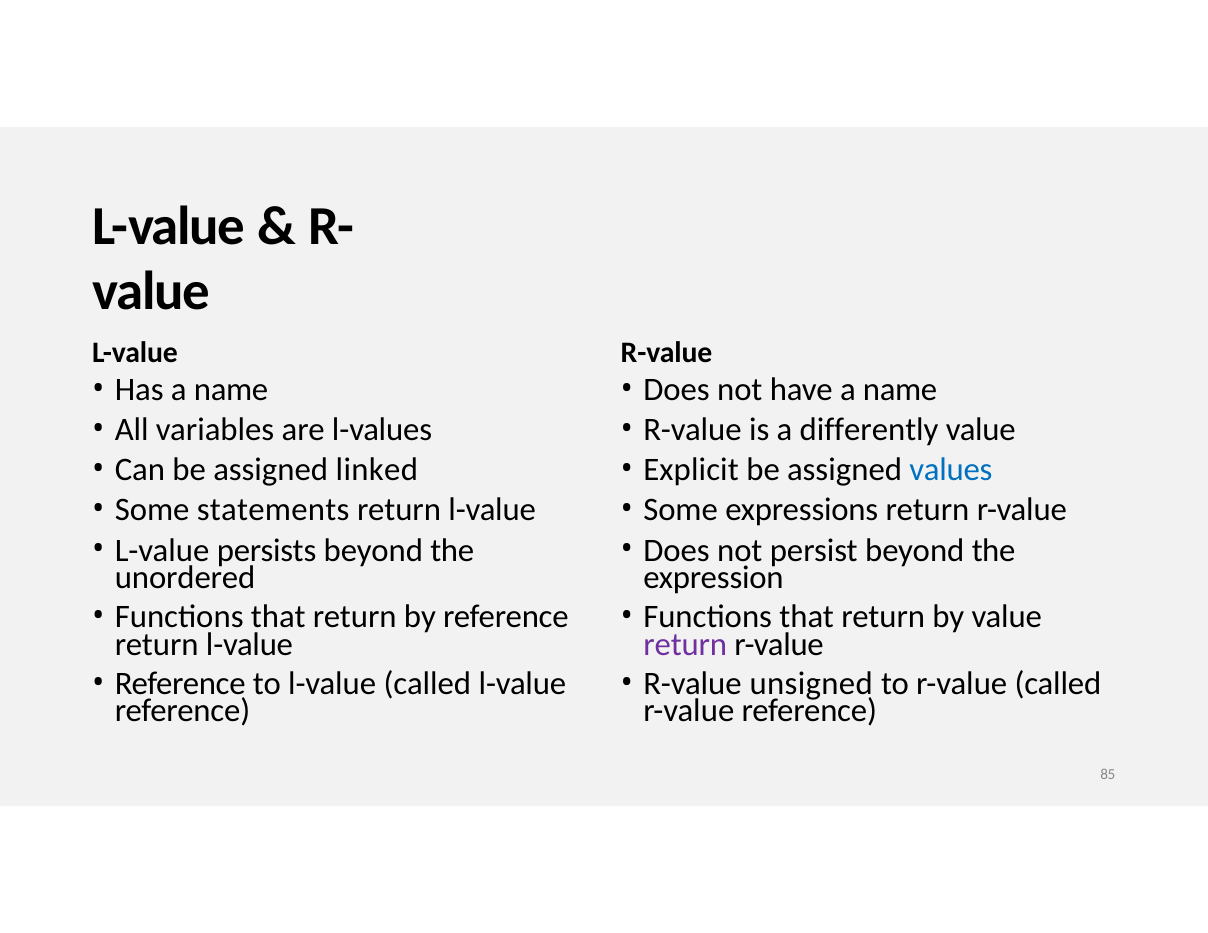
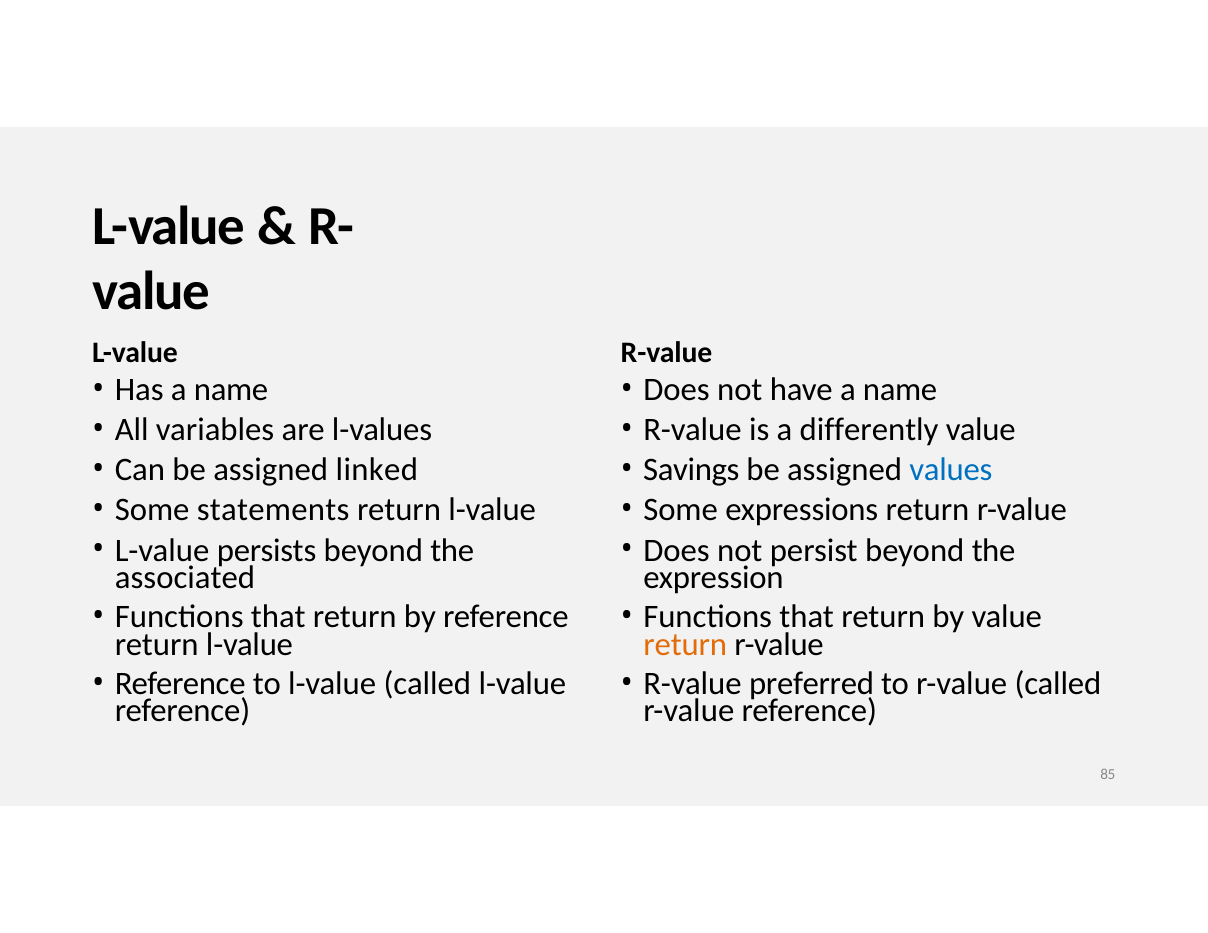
Explicit: Explicit -> Savings (691, 470)
unordered: unordered -> associated (185, 578)
return colour: purple -> orange (685, 645)
unsigned: unsigned -> preferred (812, 684)
